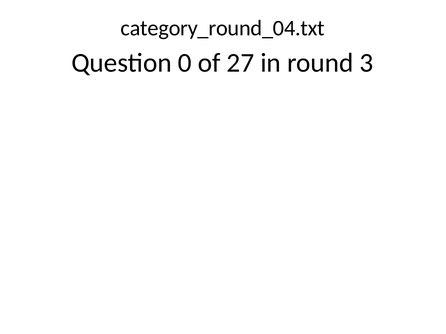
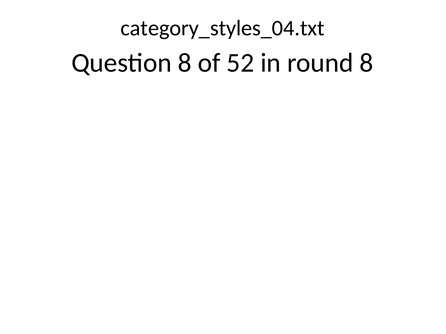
category_round_04.txt: category_round_04.txt -> category_styles_04.txt (223, 28)
Question 0: 0 -> 8 (185, 63)
27: 27 -> 52 (240, 63)
round 3: 3 -> 8 (366, 63)
